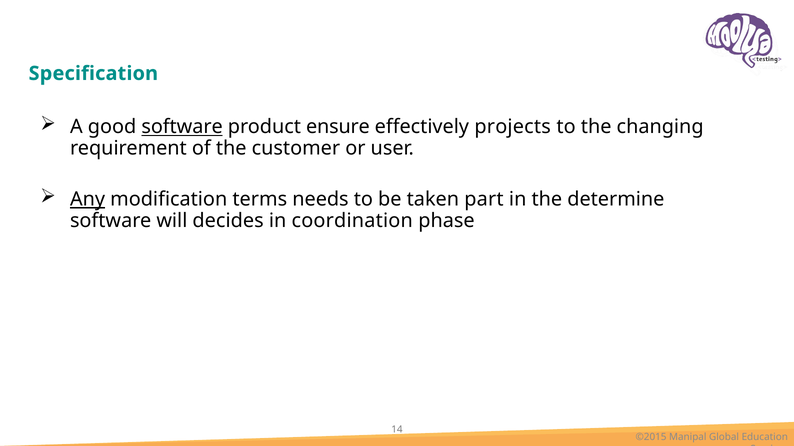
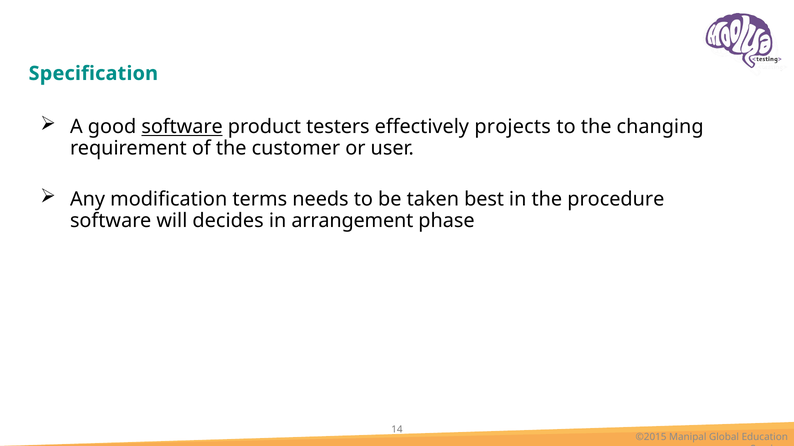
ensure: ensure -> testers (338, 127)
Any underline: present -> none (88, 200)
part: part -> best (484, 200)
determine: determine -> procedure (616, 200)
coordination: coordination -> arrangement (352, 221)
